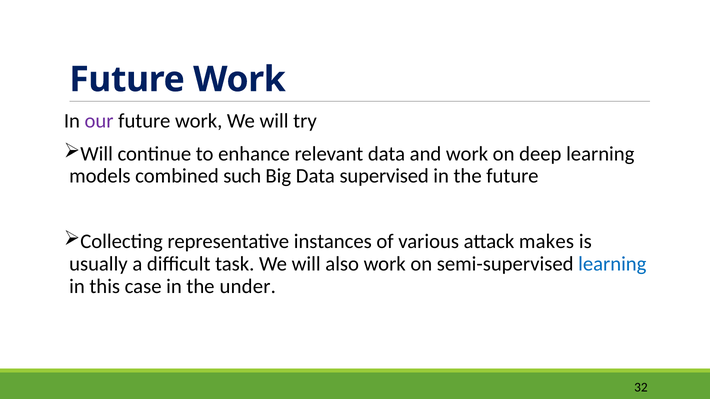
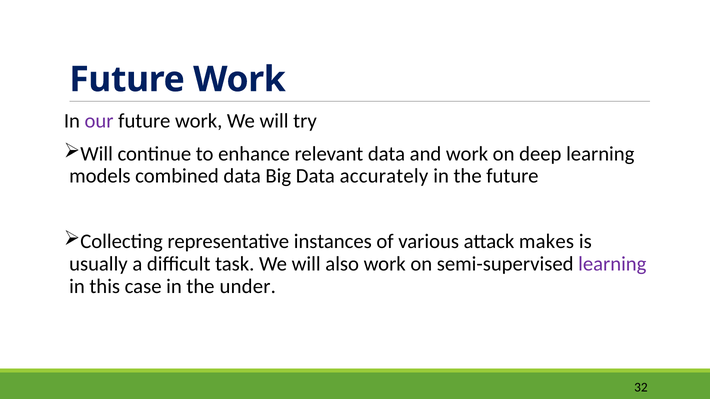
combined such: such -> data (242, 176)
supervised: supervised -> accurately (384, 176)
learning colour: blue -> purple (612, 264)
